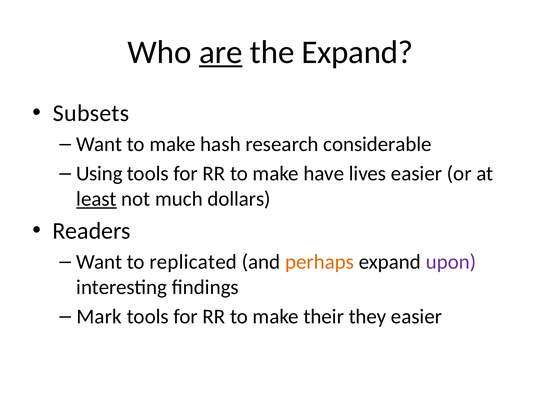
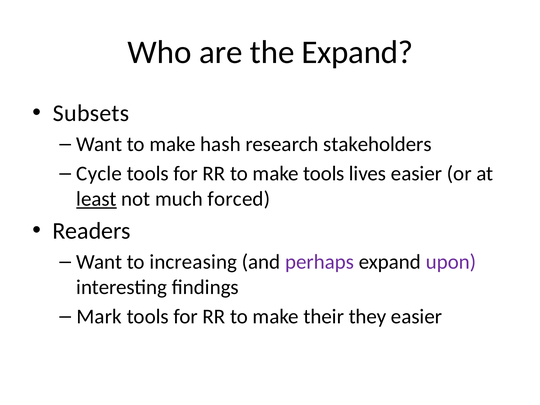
are underline: present -> none (221, 52)
considerable: considerable -> stakeholders (377, 144)
Using: Using -> Cycle (99, 174)
make have: have -> tools (324, 174)
dollars: dollars -> forced (239, 199)
replicated: replicated -> increasing (193, 262)
perhaps colour: orange -> purple (320, 262)
